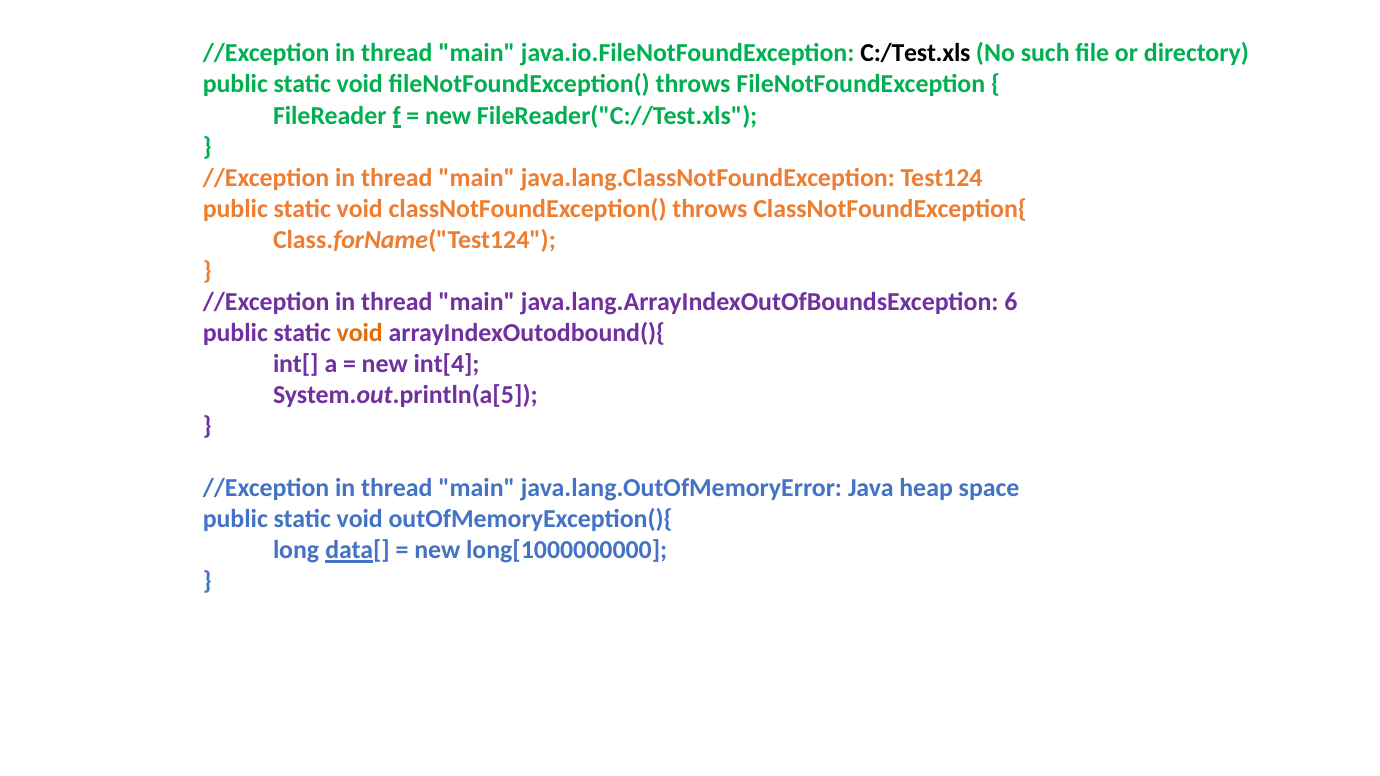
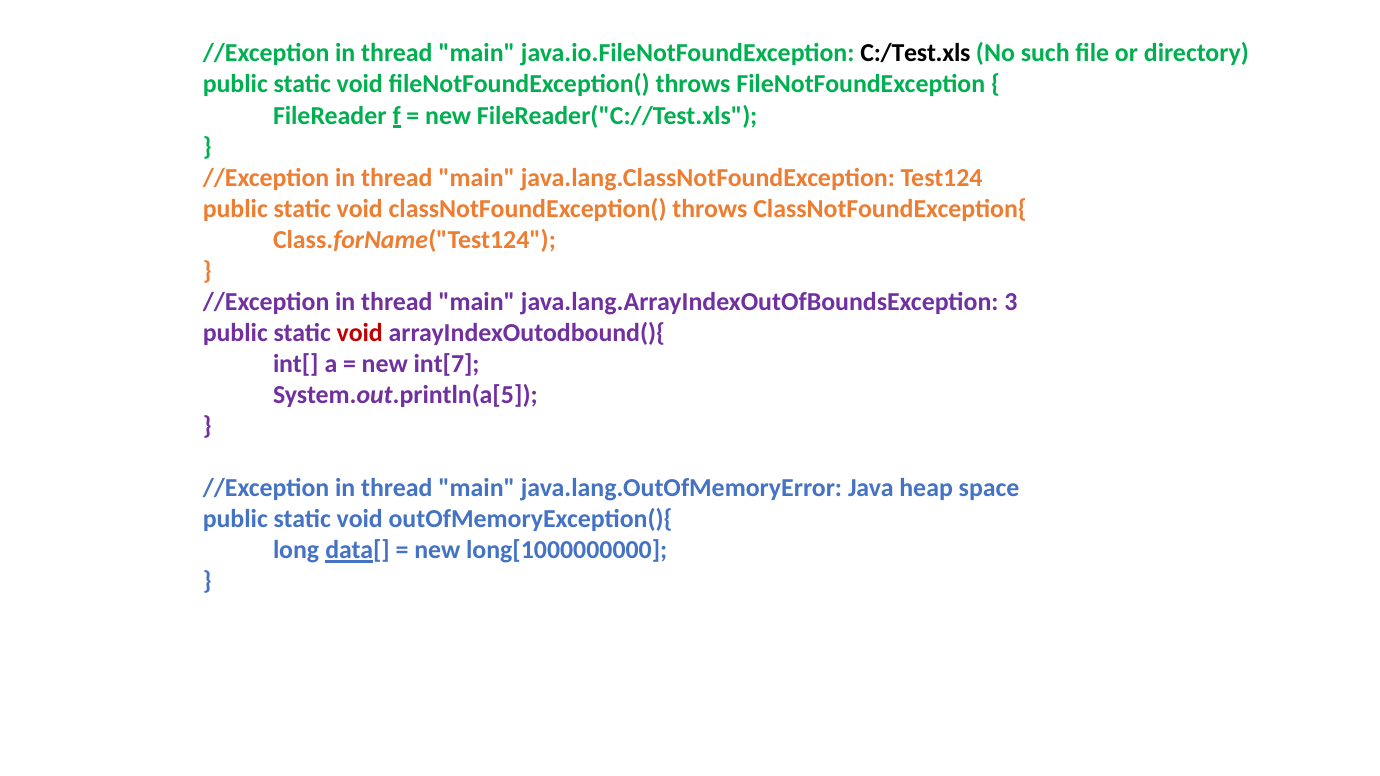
6: 6 -> 3 (1011, 302)
void colour: orange -> red (360, 333)
int[4: int[4 -> int[7 (447, 364)
